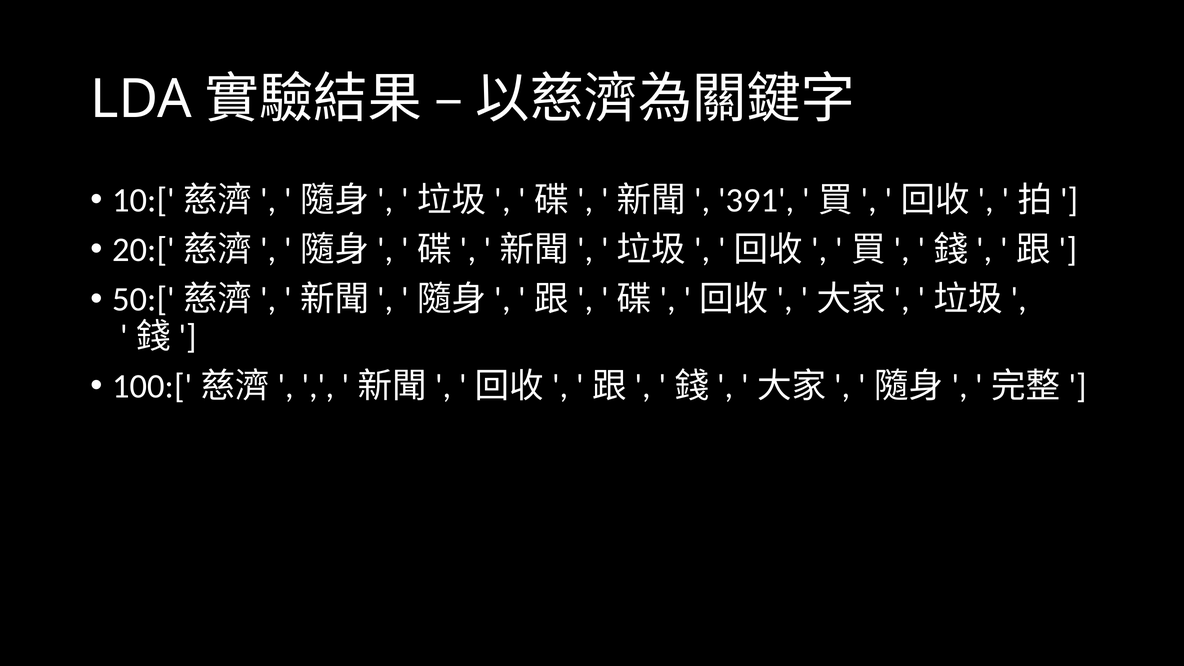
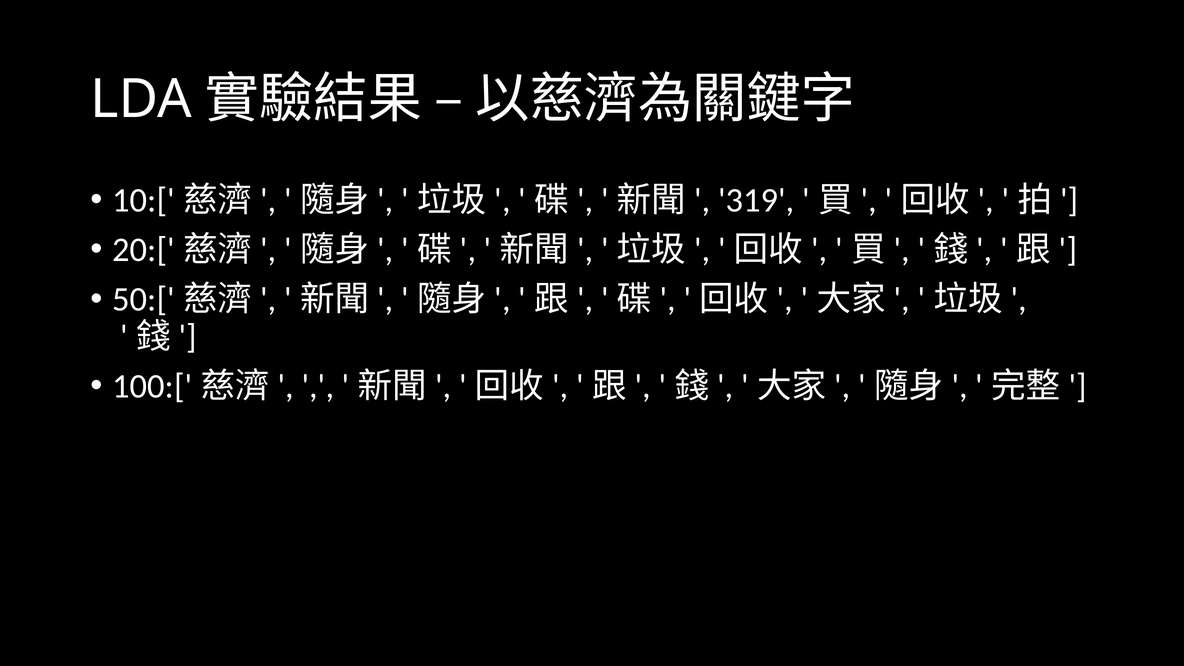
391: 391 -> 319 (756, 200)
